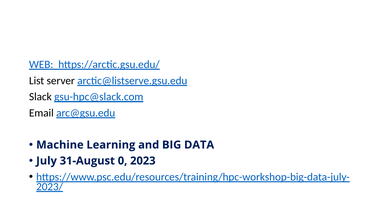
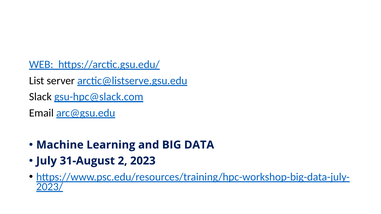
0: 0 -> 2 (123, 161)
